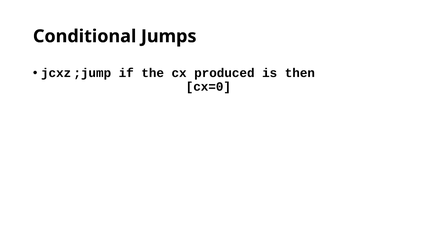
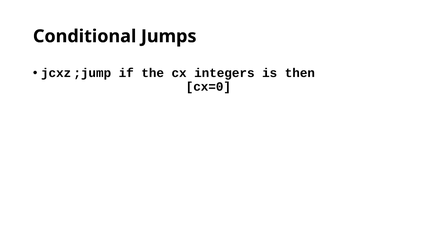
produced: produced -> integers (224, 73)
